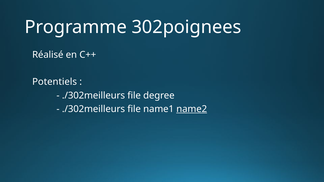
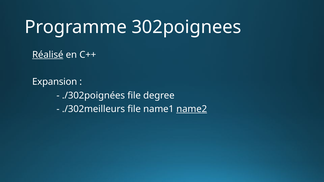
Réalisé underline: none -> present (48, 55)
Potentiels: Potentiels -> Expansion (55, 82)
./302meilleurs: ./302meilleurs -> ./302poignées (93, 96)
